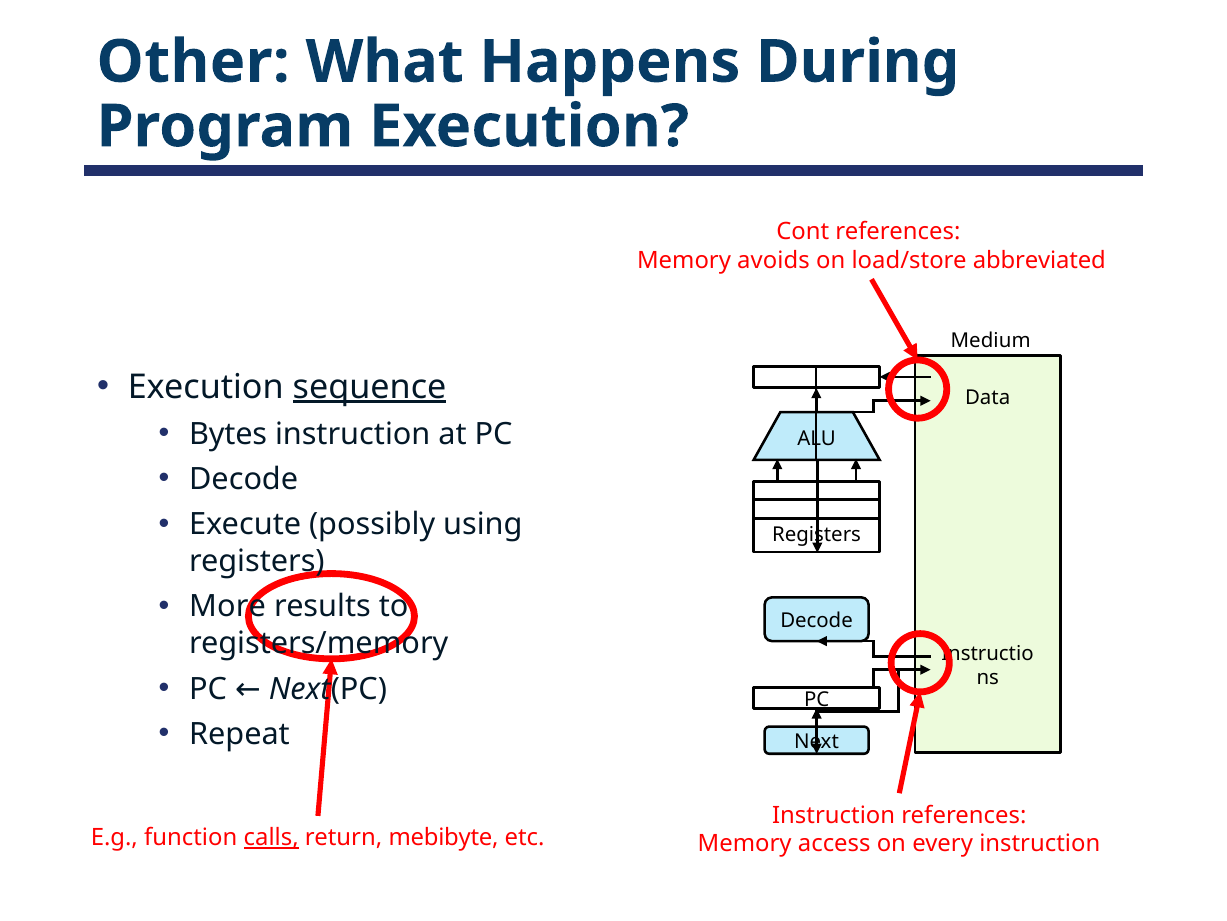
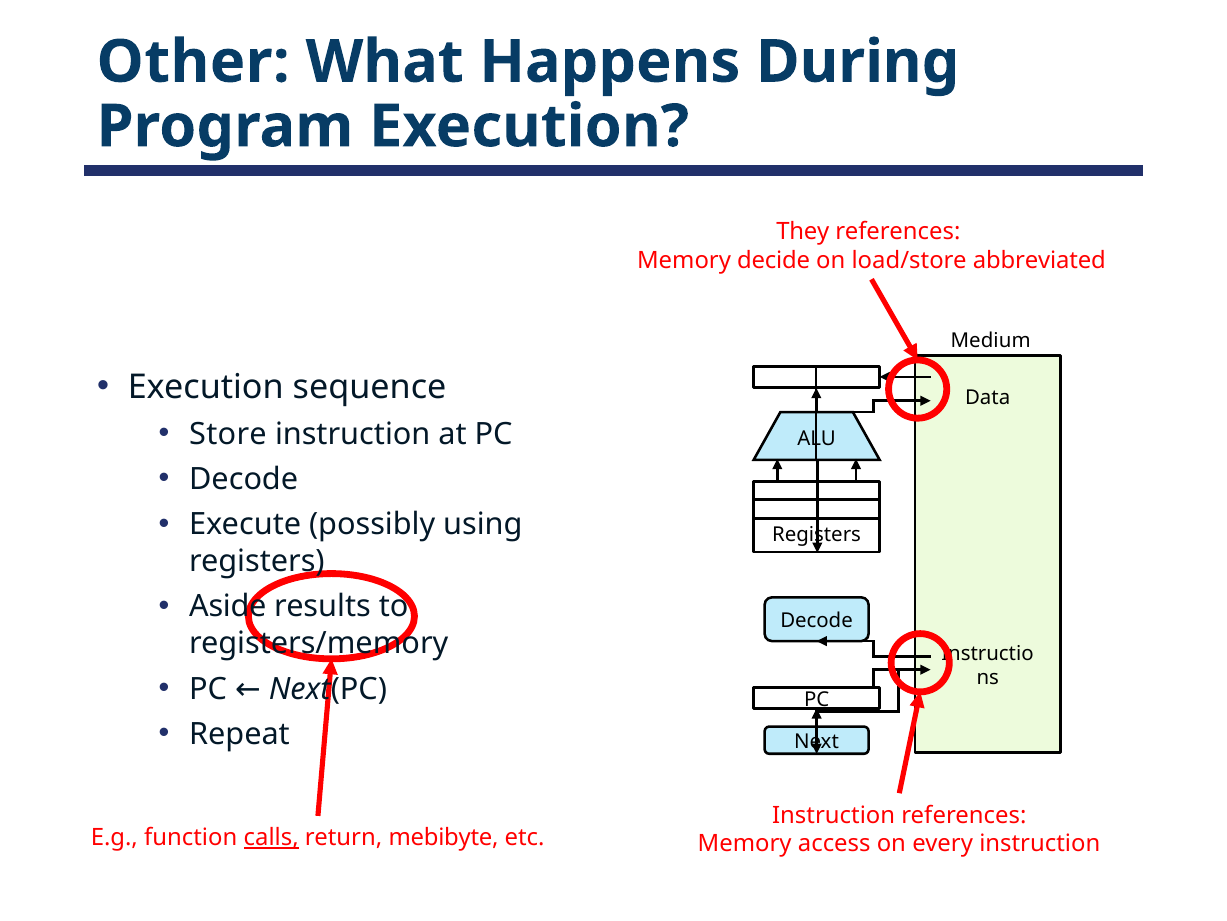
Cont: Cont -> They (803, 232)
avoids: avoids -> decide (774, 260)
sequence underline: present -> none (370, 387)
Bytes: Bytes -> Store (228, 434)
More: More -> Aside (228, 606)
